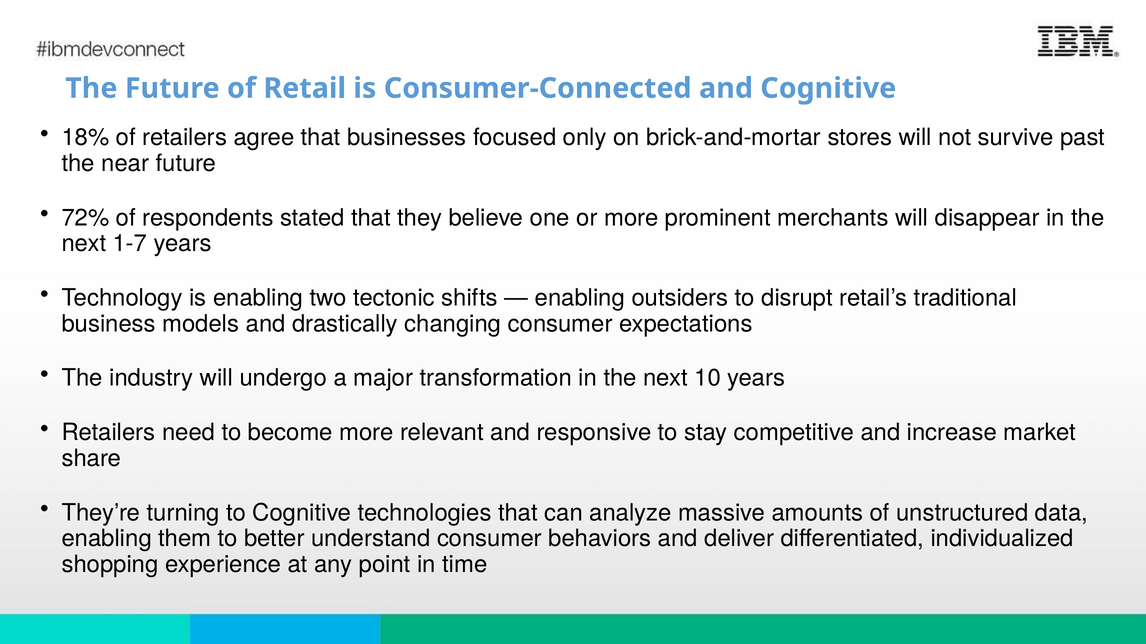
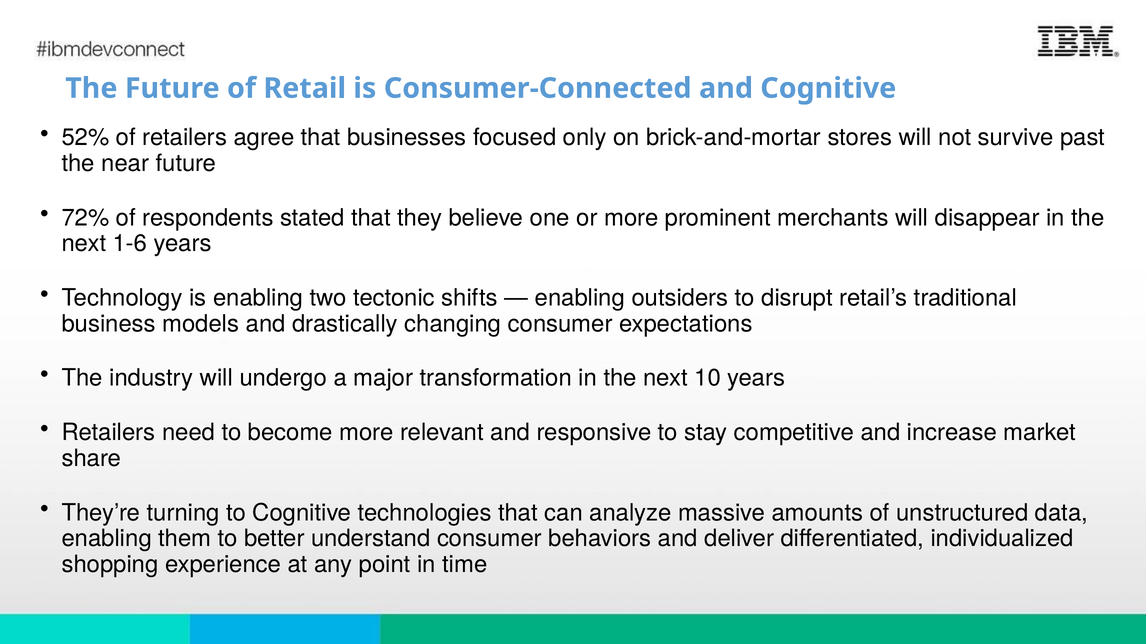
18%: 18% -> 52% (86, 138)
1-7: 1-7 -> 1-6 (130, 244)
